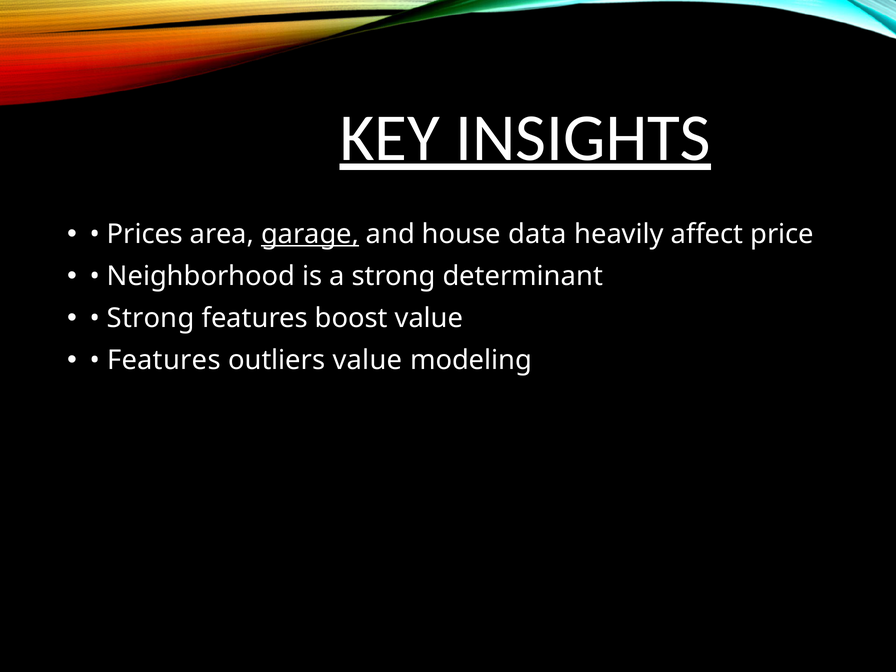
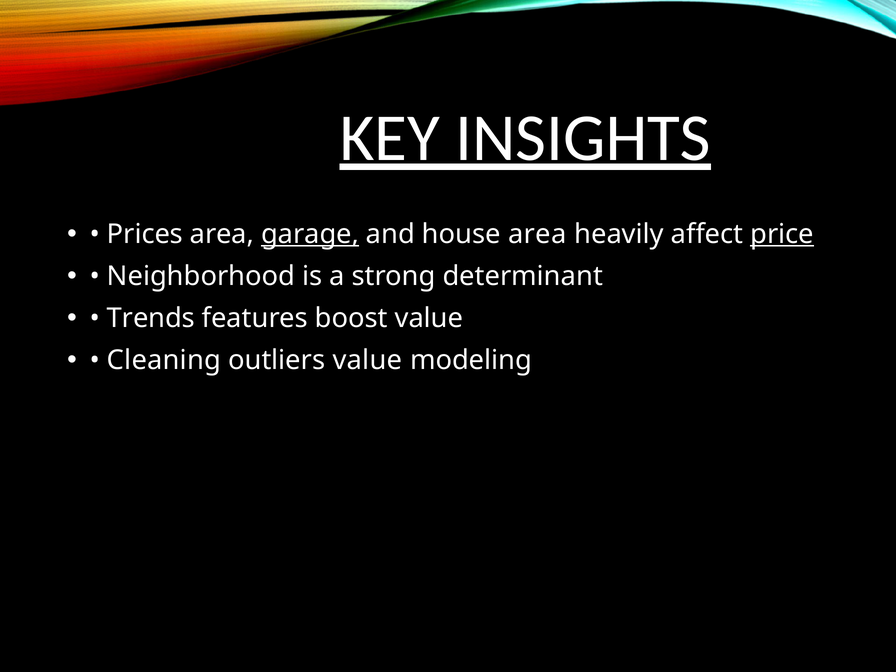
house data: data -> area (537, 234)
price underline: none -> present (782, 234)
Strong: Strong -> Trends (151, 318)
Features: Features -> Cleaning (164, 360)
